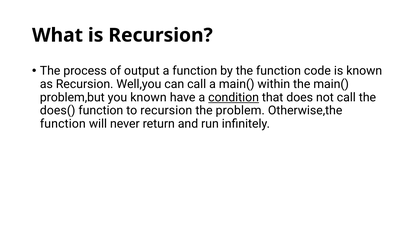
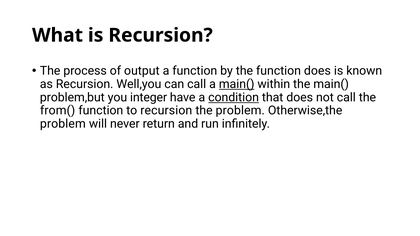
function code: code -> does (317, 71)
main( underline: none -> present (237, 84)
you known: known -> integer (149, 97)
does(: does( -> from( (58, 111)
function: function -> problem (63, 124)
